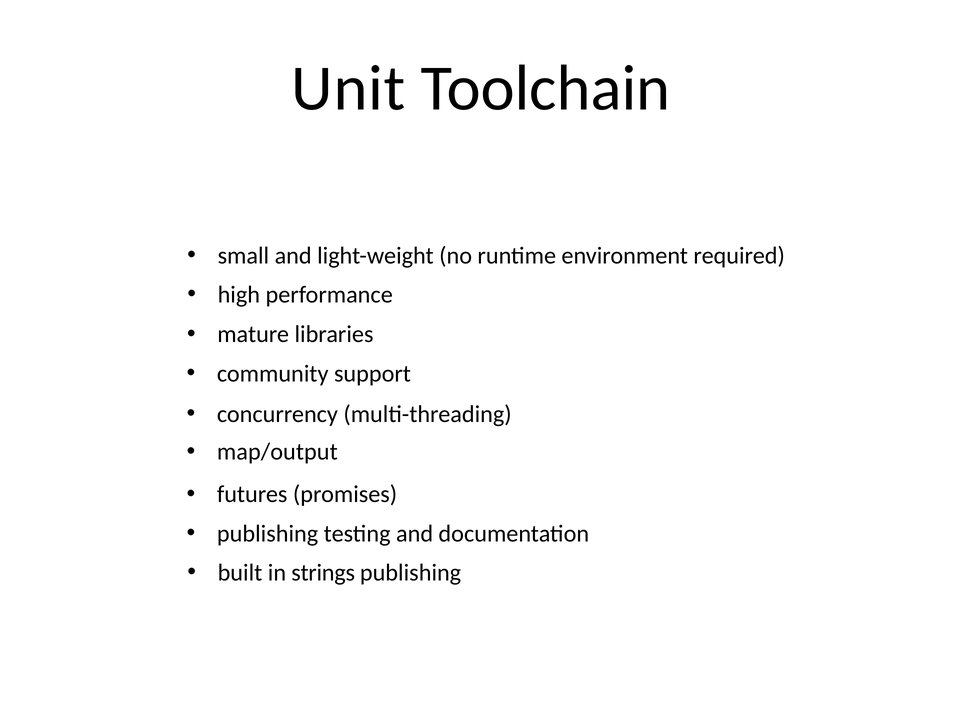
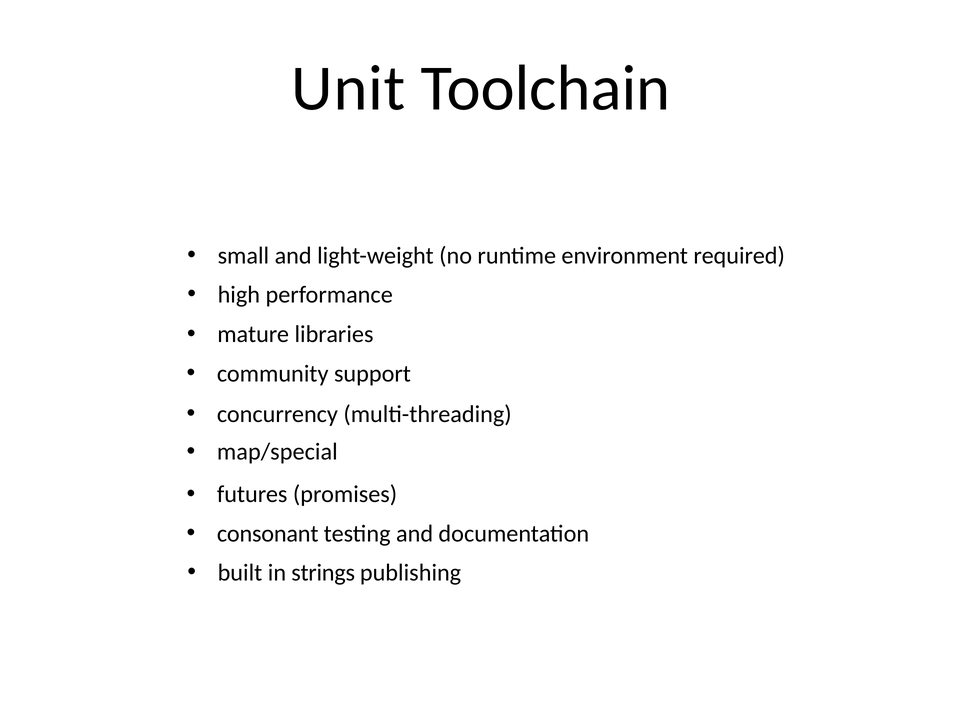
map/output: map/output -> map/special (277, 452)
publishing: publishing -> consonant (268, 533)
